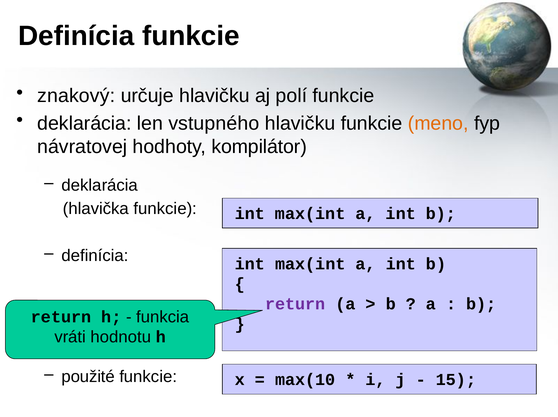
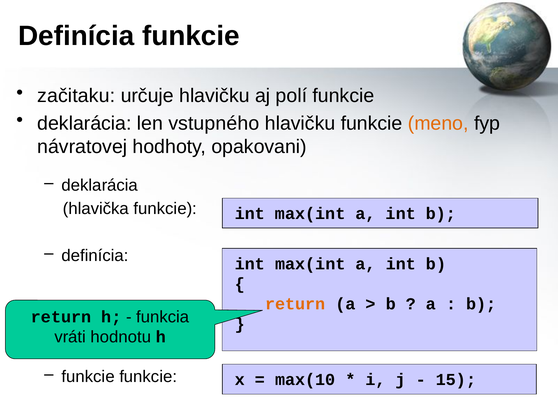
znakový: znakový -> začitaku (76, 96)
kompilátor: kompilátor -> opakovani (259, 147)
return colour: purple -> orange (295, 304)
použité: použité -> funkcie (88, 377)
